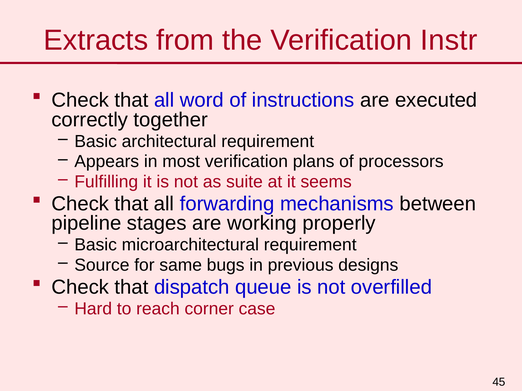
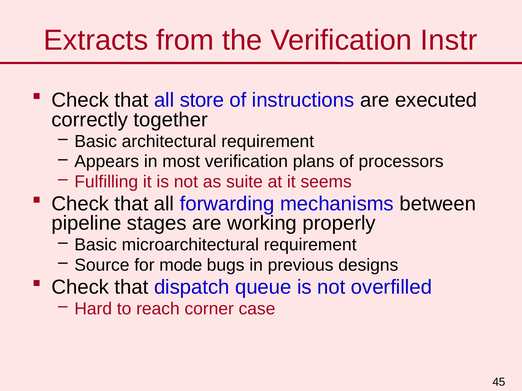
word: word -> store (202, 100)
same: same -> mode (181, 265)
